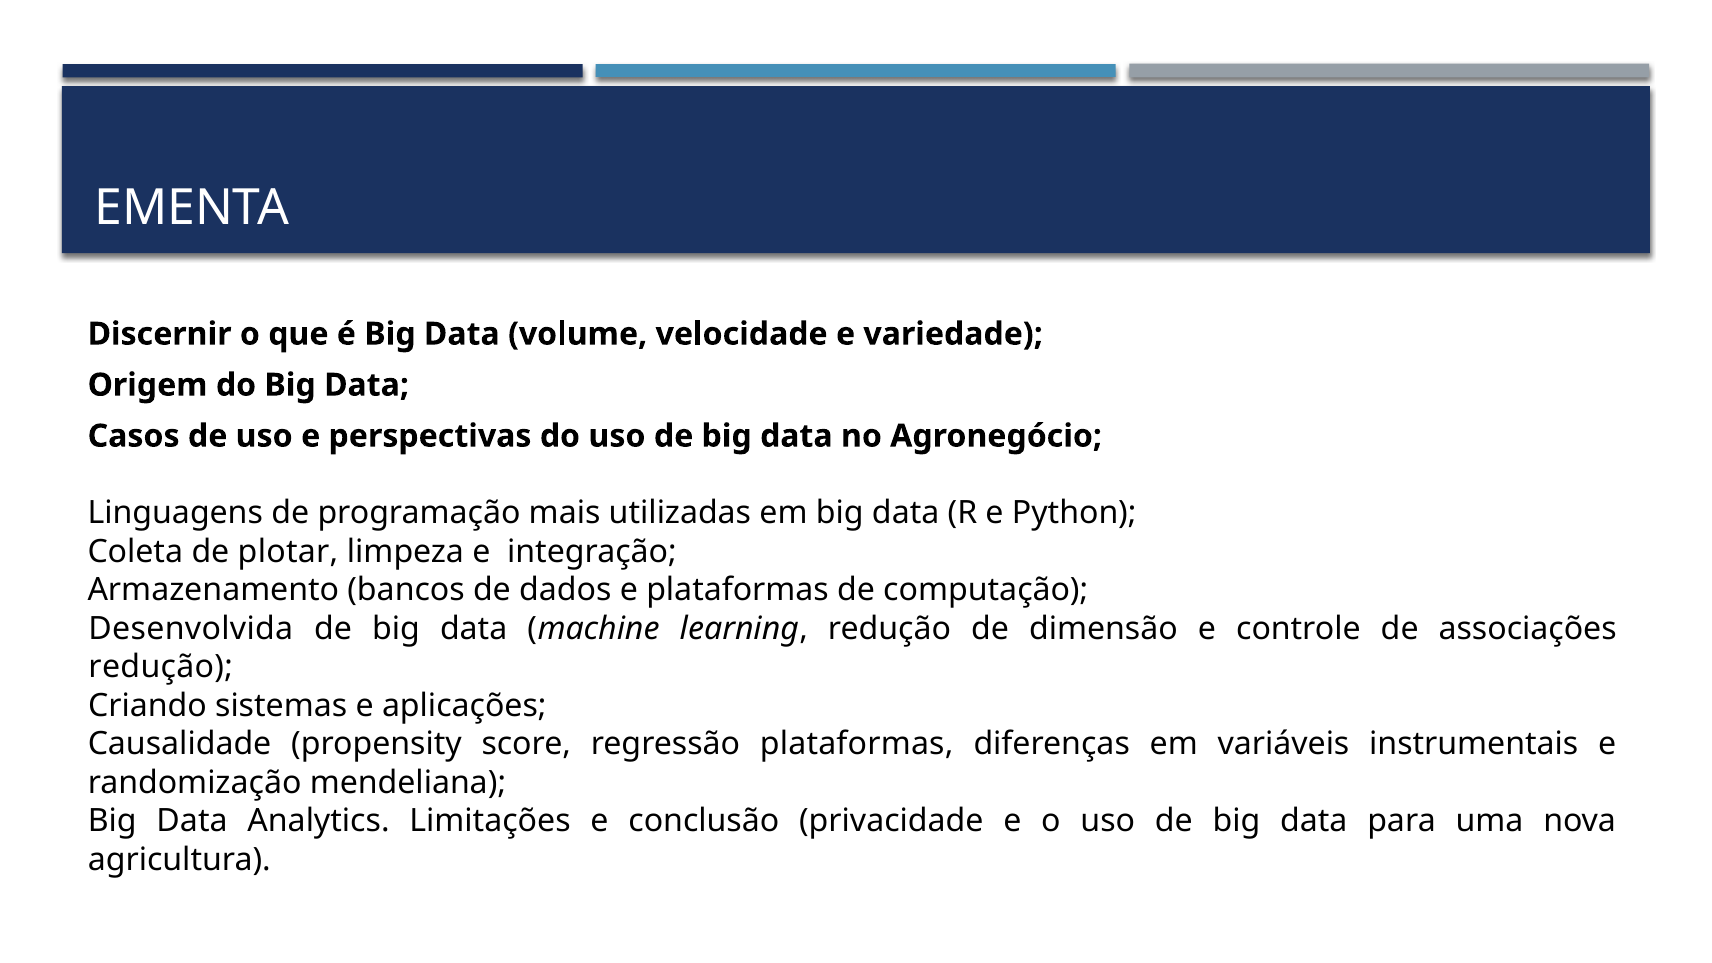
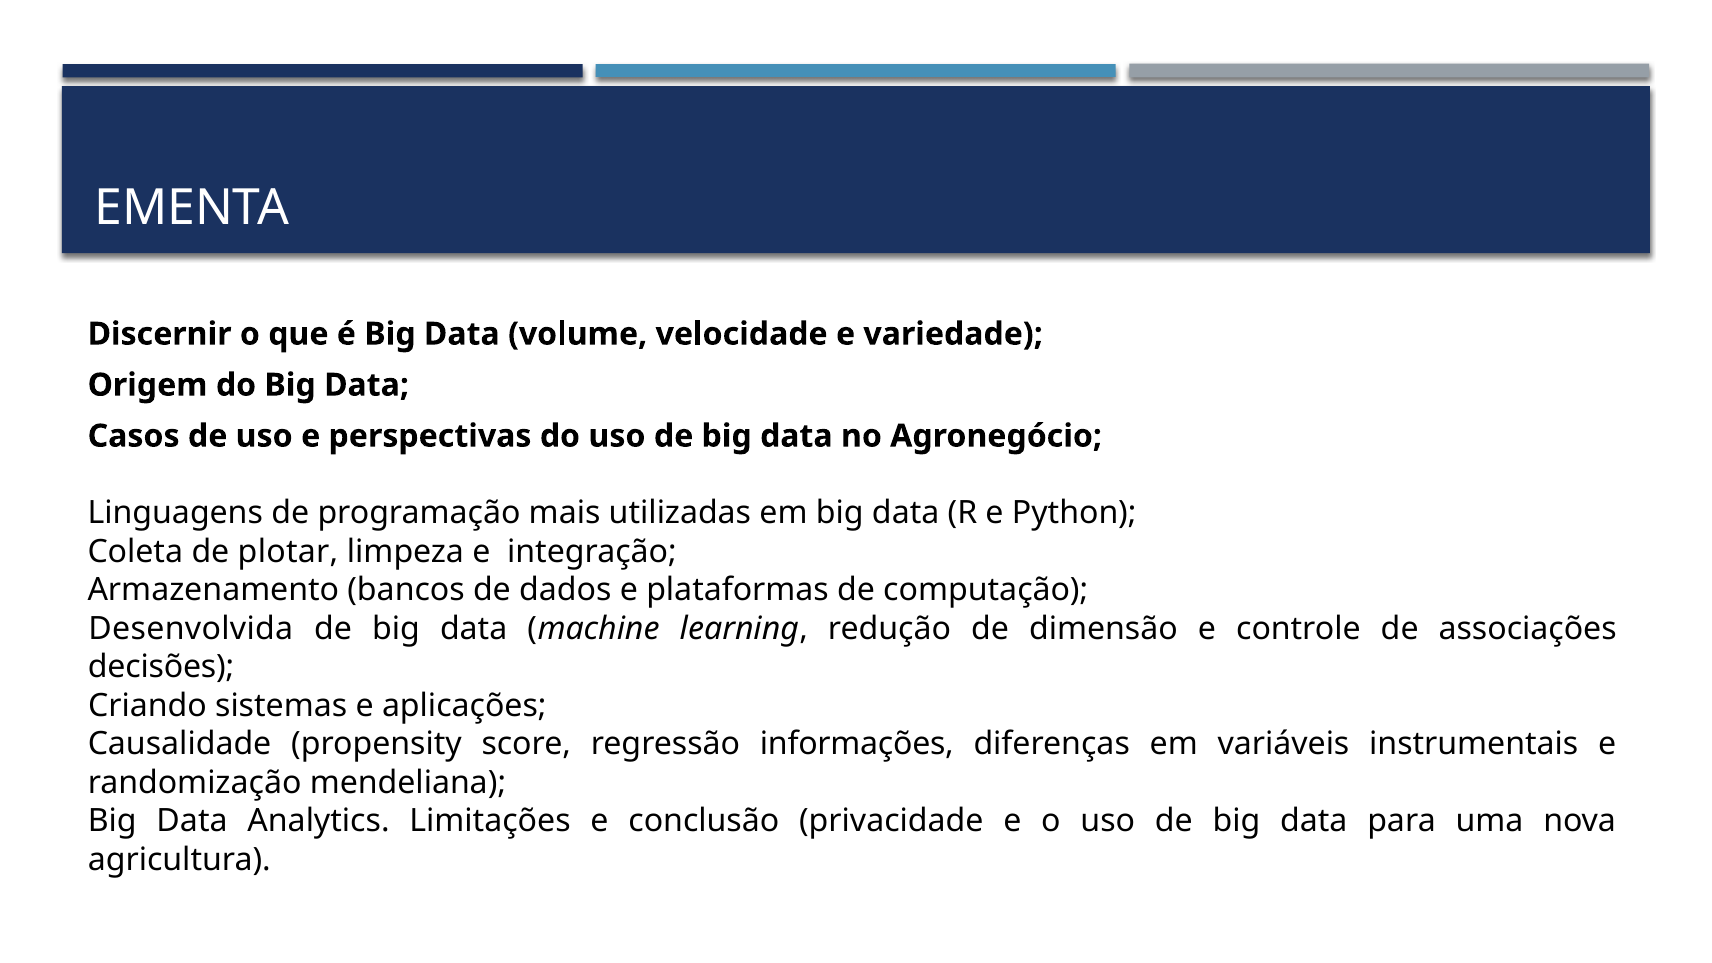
redução: redução -> decisões (161, 667)
regressão plataformas: plataformas -> informações (857, 744)
